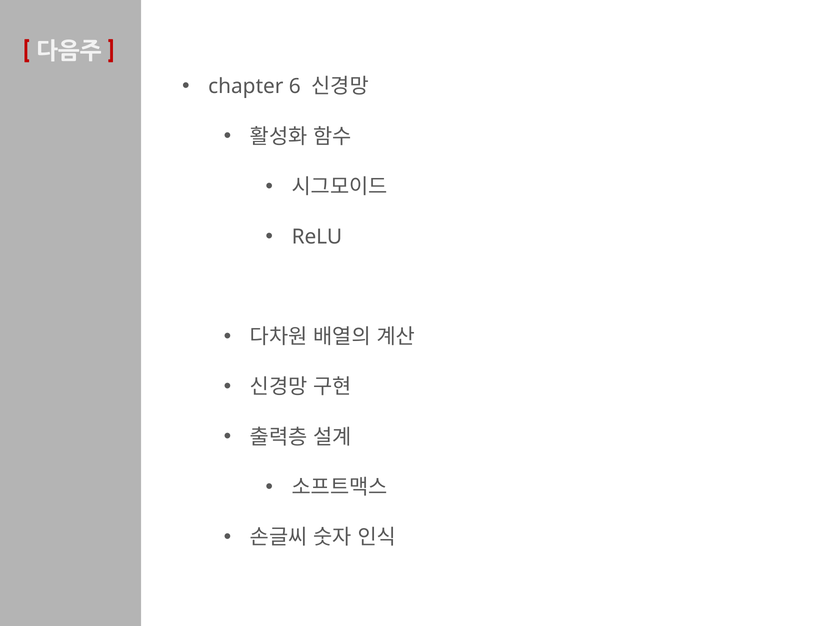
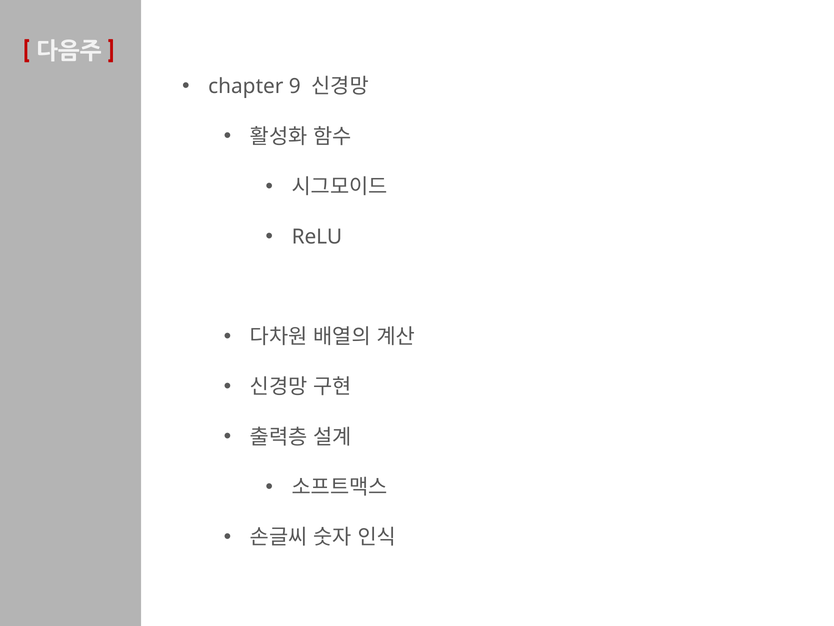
6: 6 -> 9 (295, 87)
